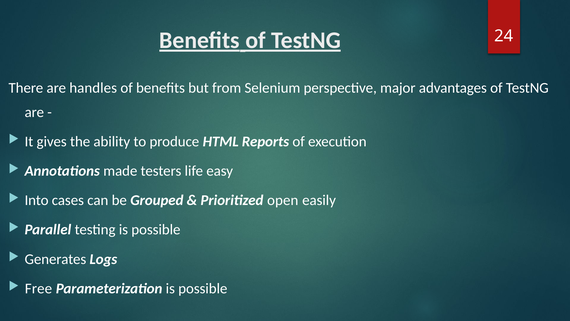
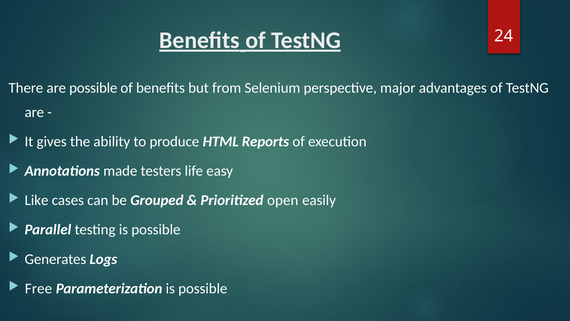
are handles: handles -> possible (93, 88)
Into: Into -> Like (36, 200)
